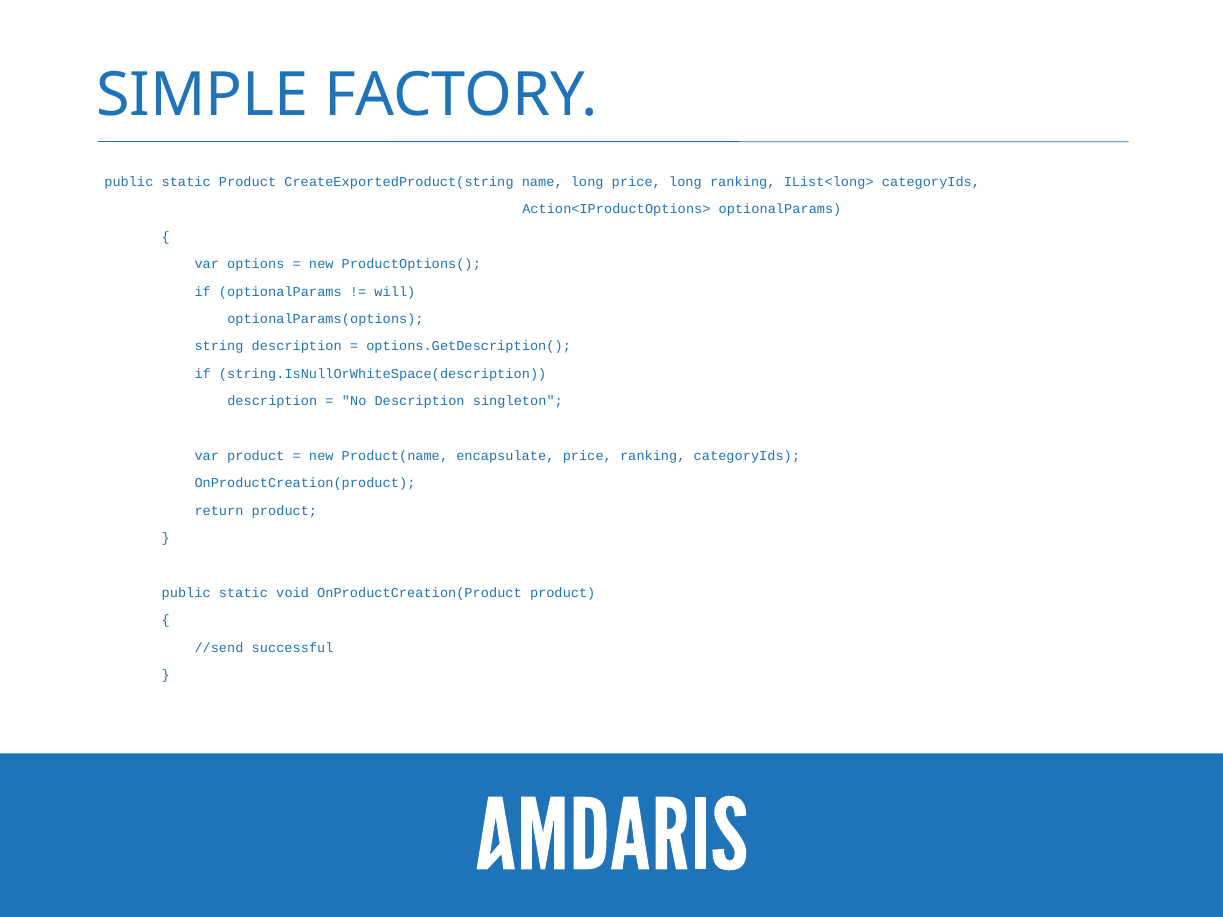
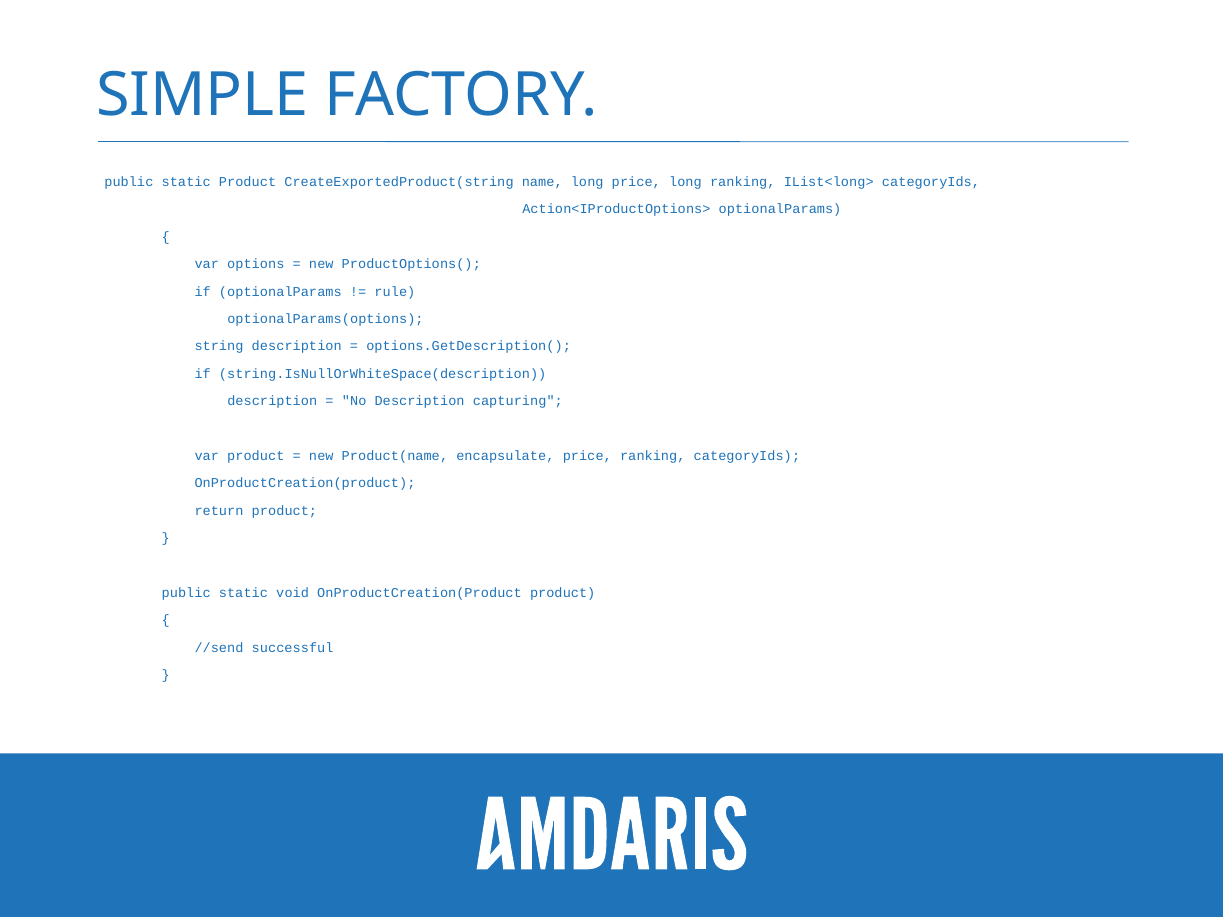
will: will -> rule (395, 292)
singleton: singleton -> capturing (518, 401)
